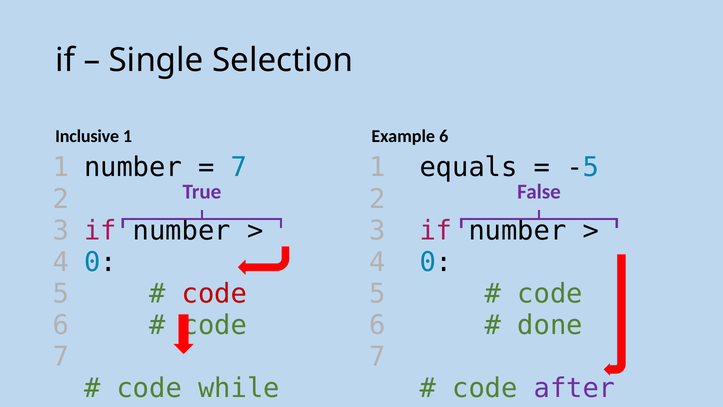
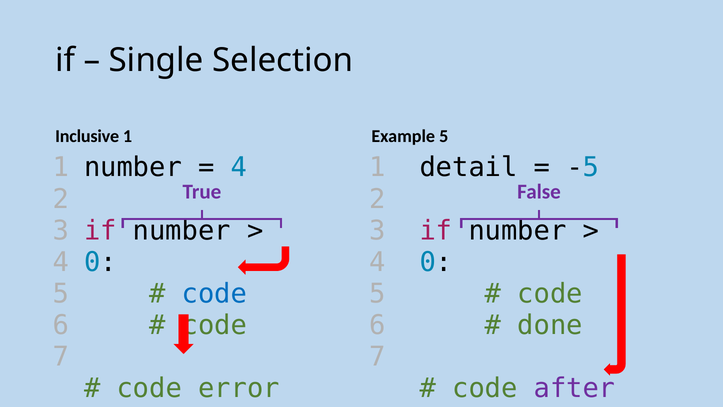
Example 6: 6 -> 5 (444, 136)
7: 7 -> 4 (239, 167)
equals: equals -> detail (469, 167)
code colour: red -> blue (214, 294)
while: while -> error (239, 388)
